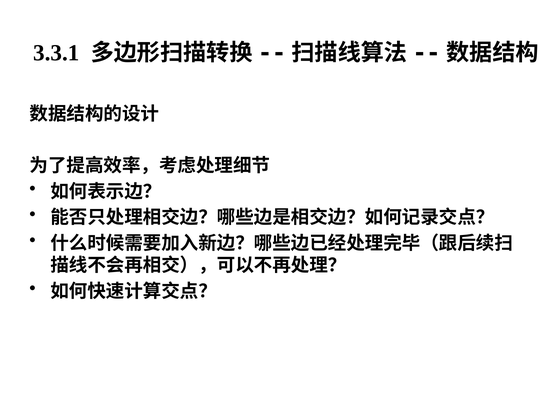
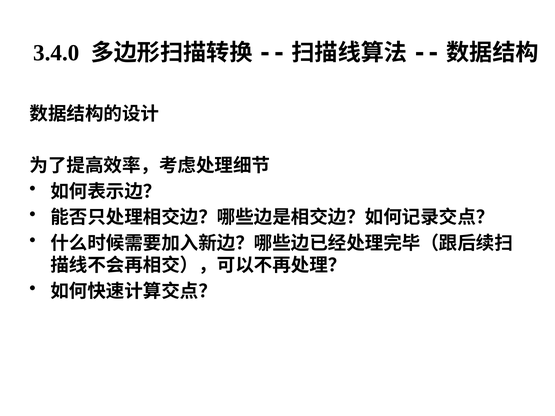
3.3.1: 3.3.1 -> 3.4.0 (56, 53)
